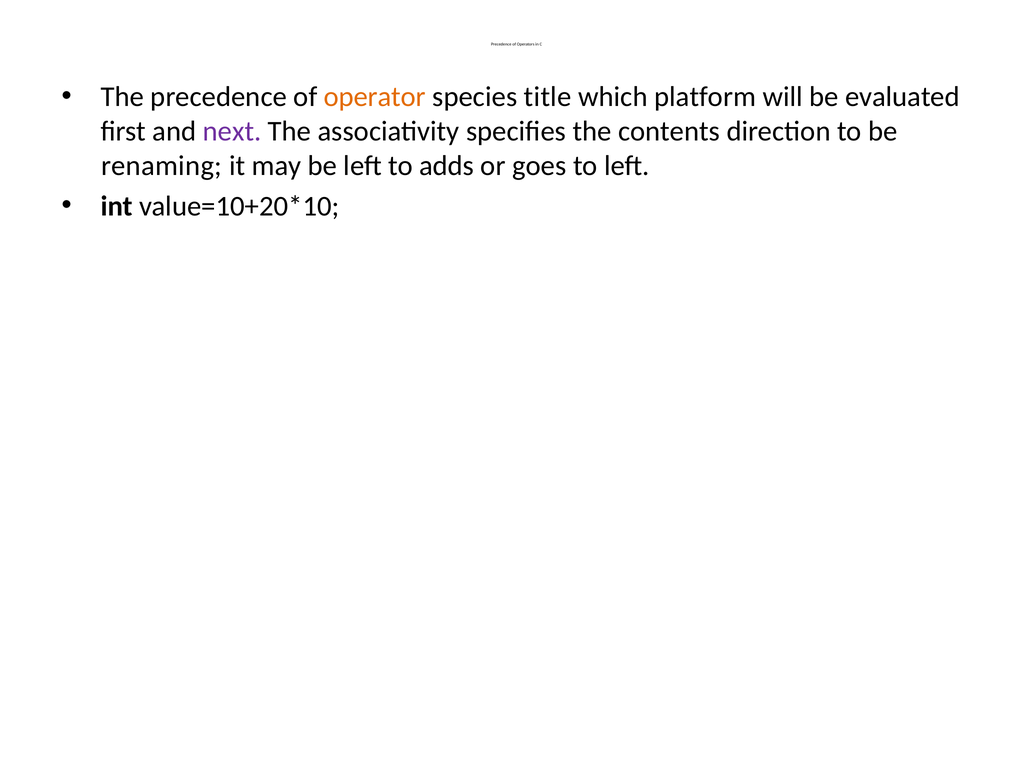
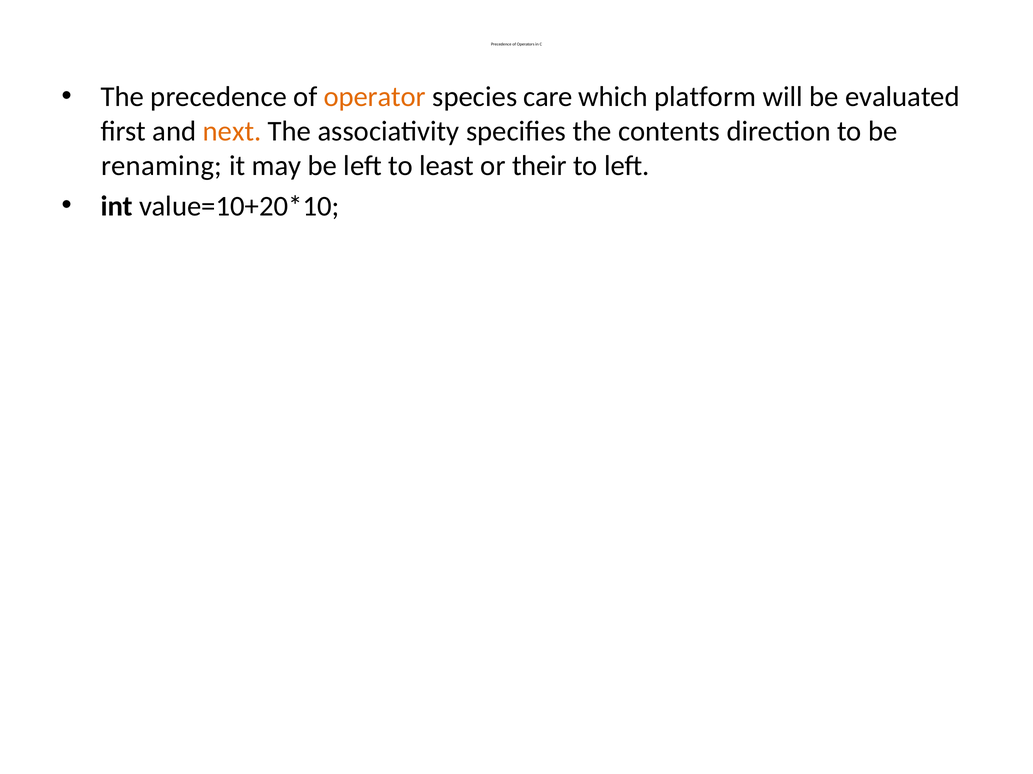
title: title -> care (548, 97)
next colour: purple -> orange (232, 132)
adds: adds -> least (447, 166)
goes: goes -> their (539, 166)
